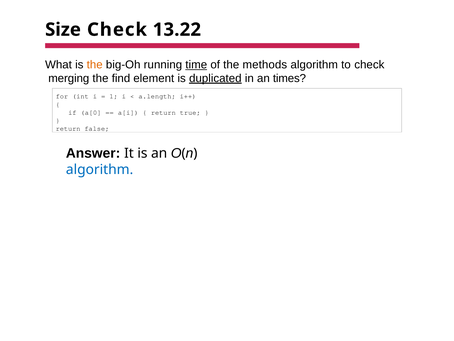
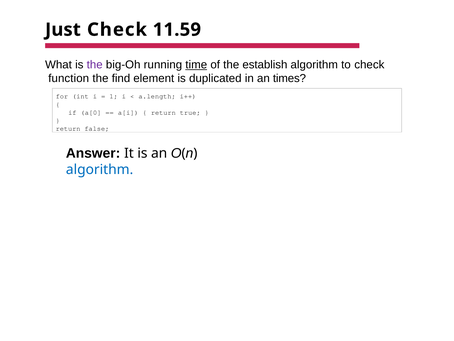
Size: Size -> Just (63, 30)
13.22: 13.22 -> 11.59 (177, 30)
the colour: orange -> purple (95, 65)
methods: methods -> establish (265, 65)
merging: merging -> function (69, 78)
duplicated underline: present -> none (215, 78)
